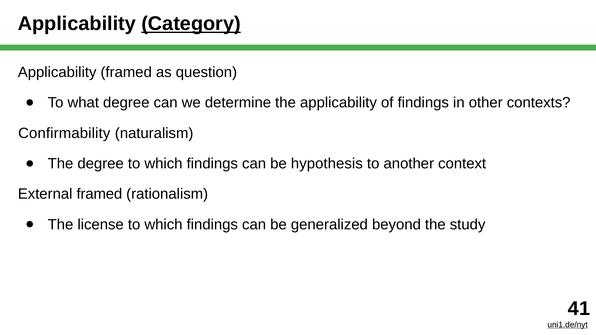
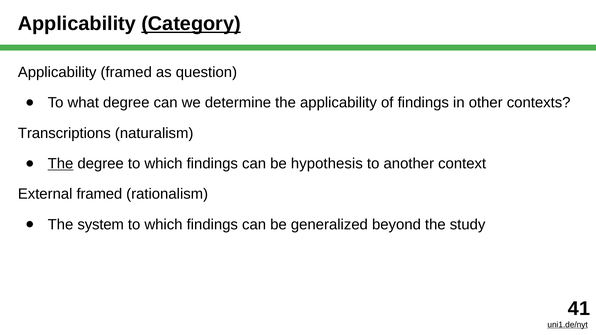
Confirmability: Confirmability -> Transcriptions (64, 133)
The underline: none -> present (61, 164)
license: license -> system (101, 225)
